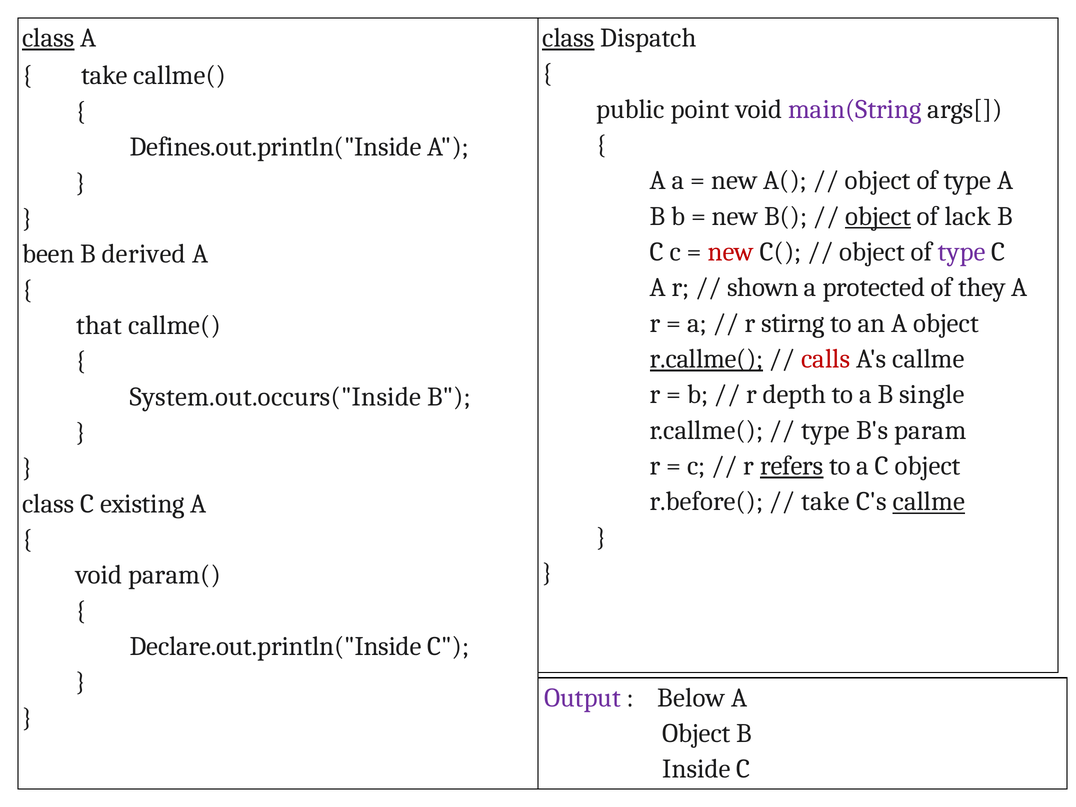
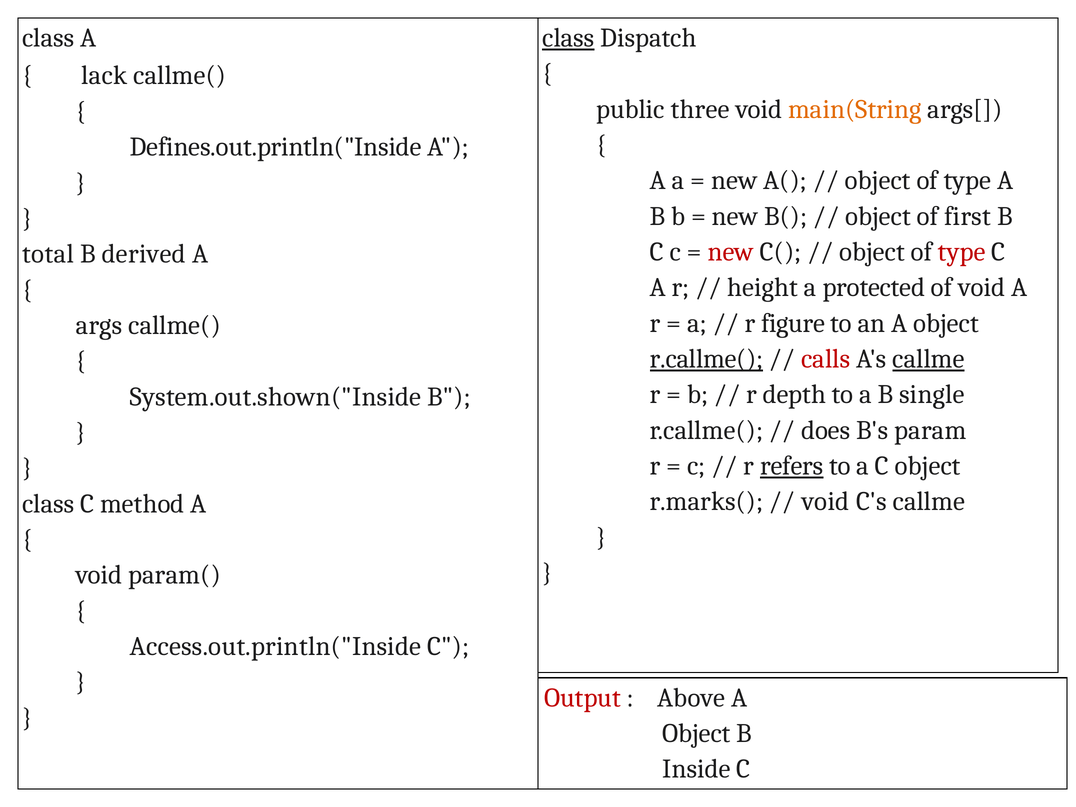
class underline: present -> none (48, 38)
take: take -> lack (104, 75)
point: point -> three (700, 109)
main(String colour: purple -> orange (855, 109)
object underline: present -> none (878, 216)
lack: lack -> first (968, 216)
type colour: purple -> red (962, 252)
been: been -> total (48, 254)
shown: shown -> height (763, 288)
of they: they -> void (982, 288)
stirng: stirng -> figure (793, 323)
that: that -> args (99, 325)
callme underline: none -> present (929, 359)
System.out.occurs("Inside: System.out.occurs("Inside -> System.out.shown("Inside (276, 397)
type: type -> does (826, 430)
r.before(: r.before( -> r.marks( (707, 502)
take: take -> void (825, 502)
callme underline: present -> none (929, 502)
existing: existing -> method (142, 504)
Declare.out.println("Inside: Declare.out.println("Inside -> Access.out.println("Inside (275, 646)
Output colour: purple -> red (582, 698)
Below: Below -> Above (691, 698)
